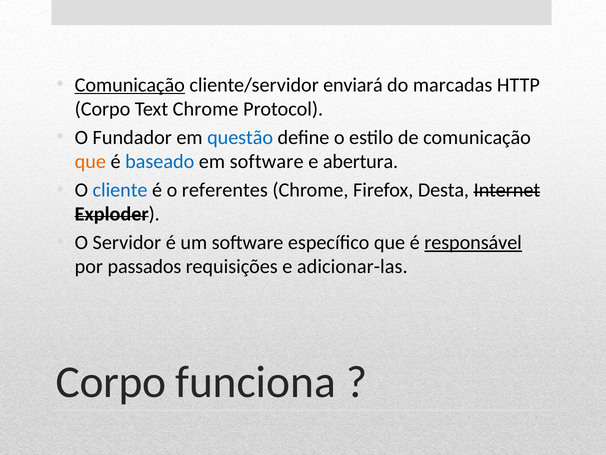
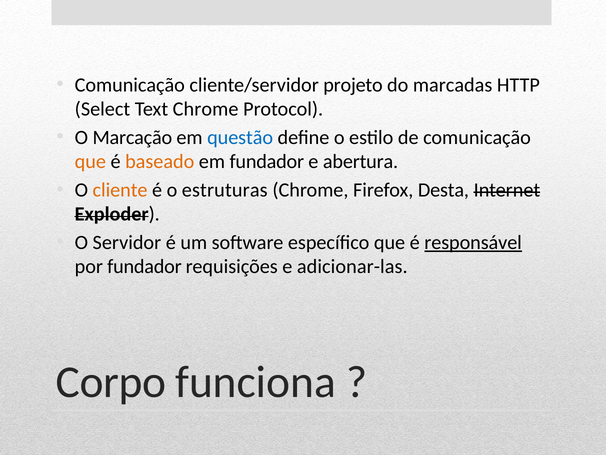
Comunicação underline: present -> none (130, 85)
enviará: enviará -> projeto (353, 85)
Corpo: Corpo -> Select (102, 109)
Fundador: Fundador -> Marcação (132, 137)
baseado colour: blue -> orange (160, 161)
em software: software -> fundador (267, 161)
cliente colour: blue -> orange (120, 190)
referentes: referentes -> estruturas (225, 190)
por passados: passados -> fundador (144, 267)
